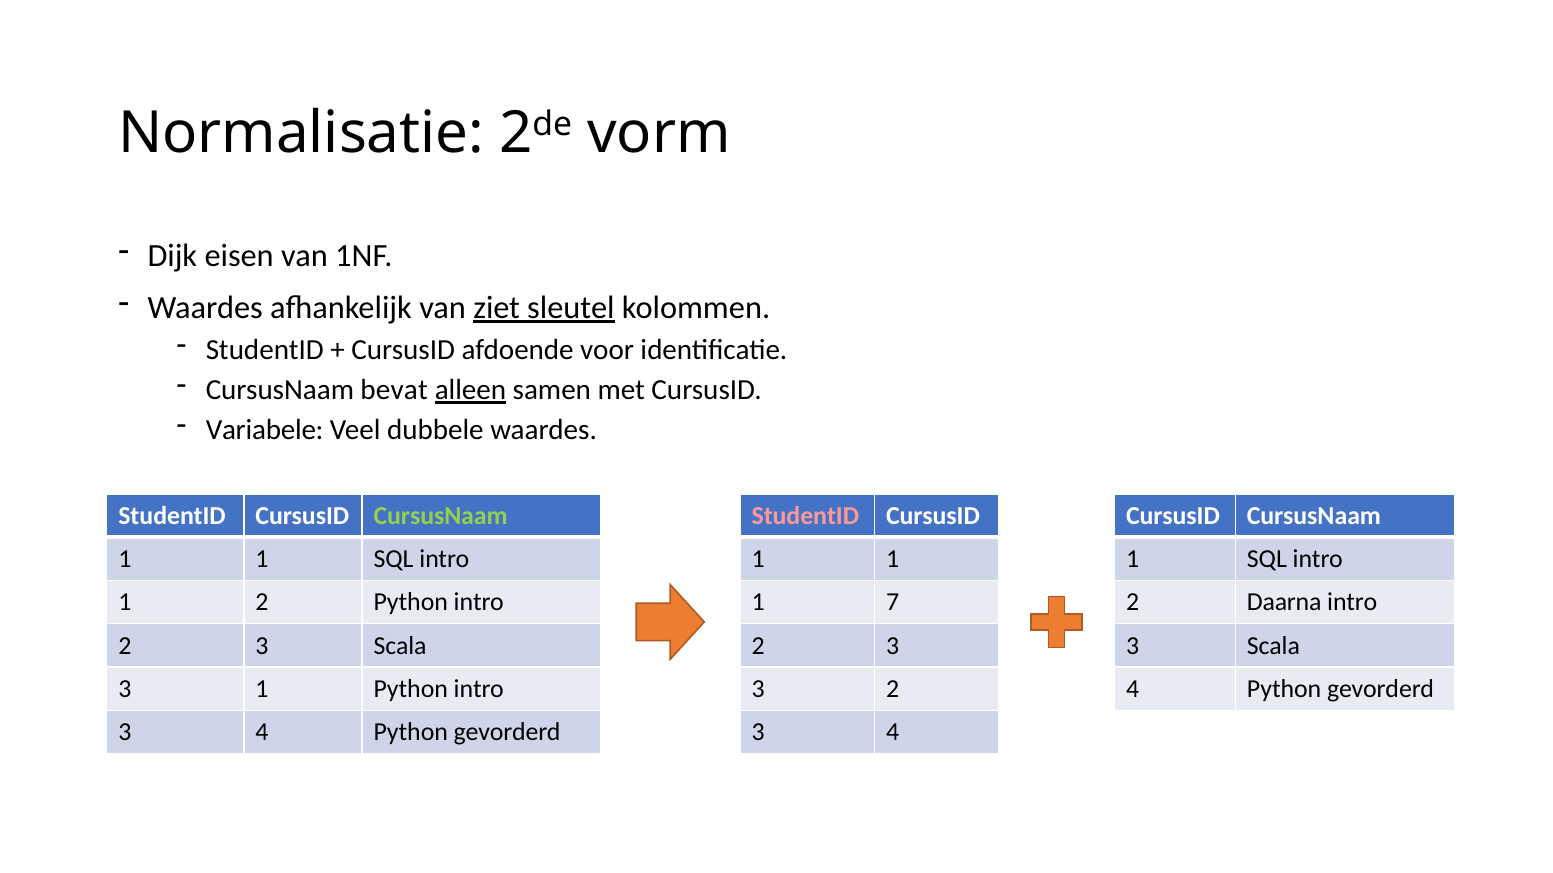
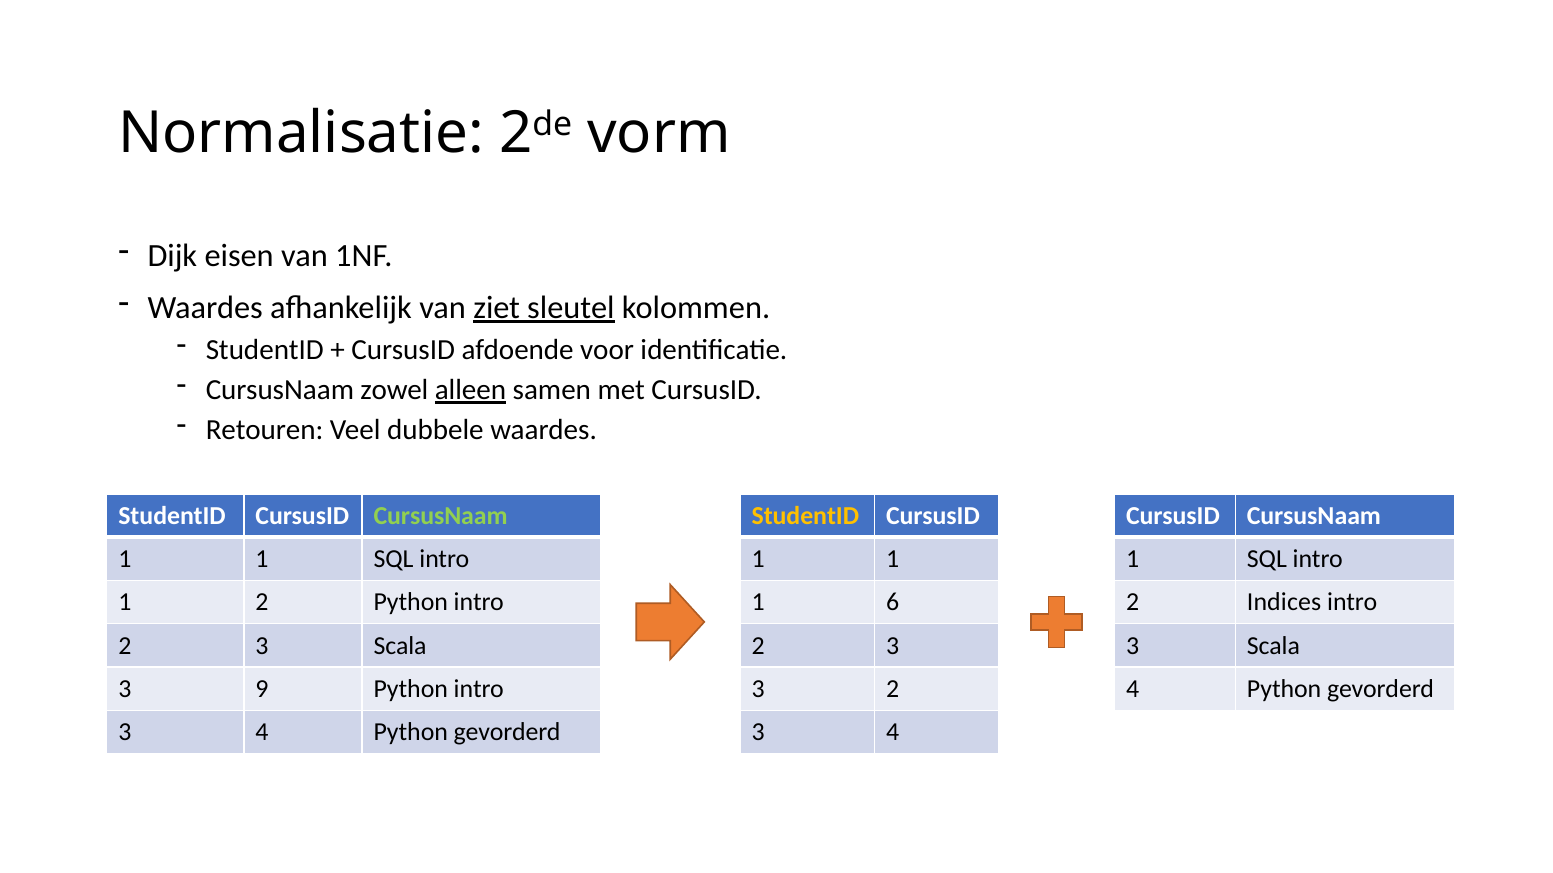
bevat: bevat -> zowel (394, 390)
Variabele: Variabele -> Retouren (265, 430)
StudentID colour: pink -> yellow (805, 516)
7: 7 -> 6 (893, 603)
Daarna: Daarna -> Indices (1284, 603)
3 1: 1 -> 9 (262, 689)
